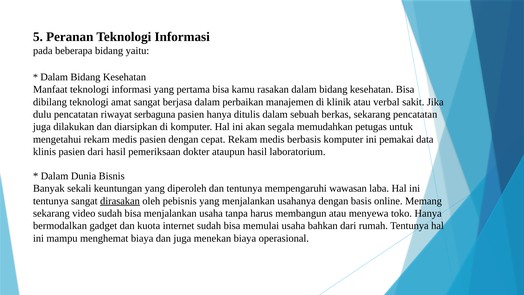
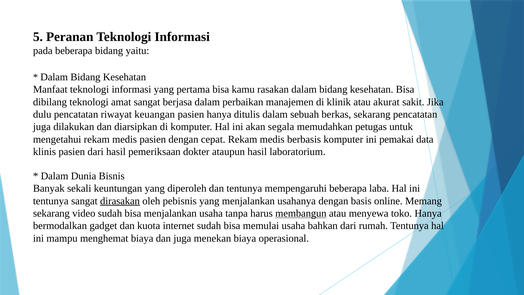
verbal: verbal -> akurat (386, 102)
serbaguna: serbaguna -> keuangan (155, 114)
mempengaruhi wawasan: wawasan -> beberapa (348, 188)
membangun underline: none -> present (301, 213)
